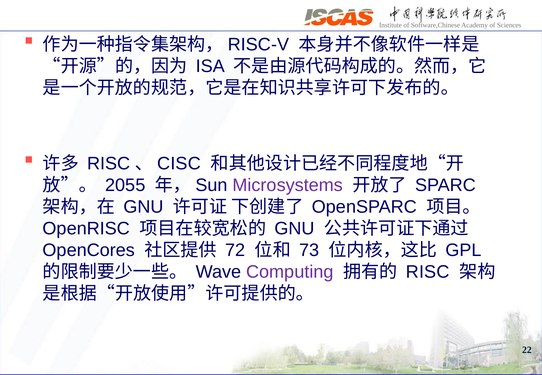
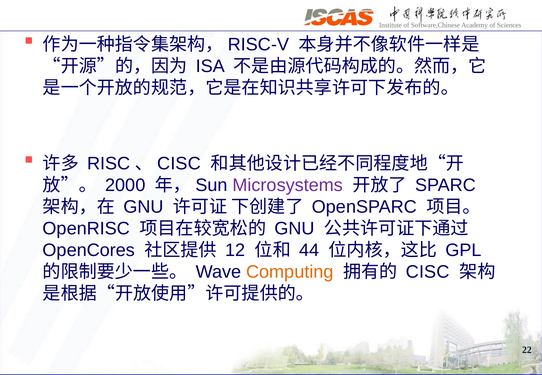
2055: 2055 -> 2000 (125, 185)
72: 72 -> 12 (235, 250)
73: 73 -> 44 (309, 250)
Computing colour: purple -> orange (290, 272)
RISC: RISC -> CISC (428, 272)
